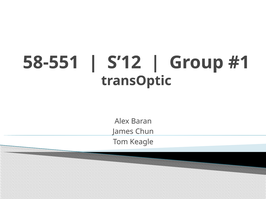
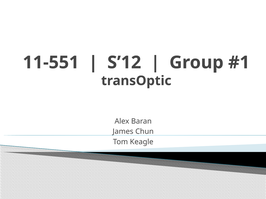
58-551: 58-551 -> 11-551 (51, 63)
